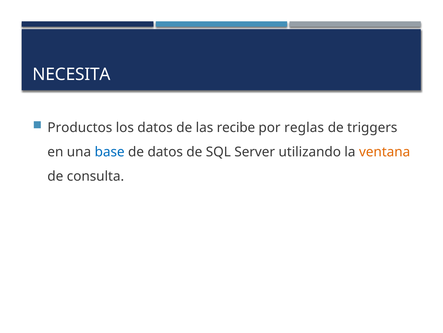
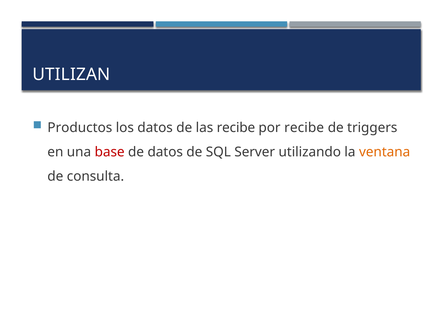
NECESITA: NECESITA -> UTILIZAN (71, 74)
por reglas: reglas -> recibe (304, 127)
base colour: blue -> red (110, 152)
